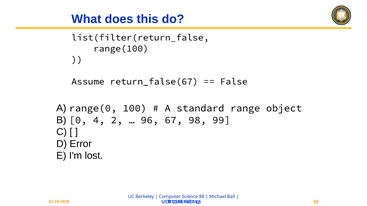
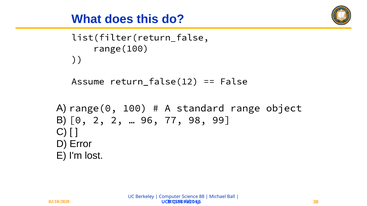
return_false(67: return_false(67 -> return_false(12 (154, 82)
0 4: 4 -> 2 (99, 120)
67: 67 -> 77 (174, 120)
